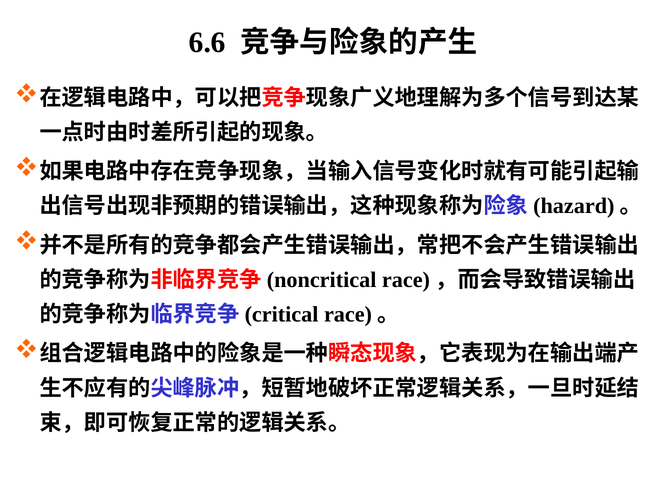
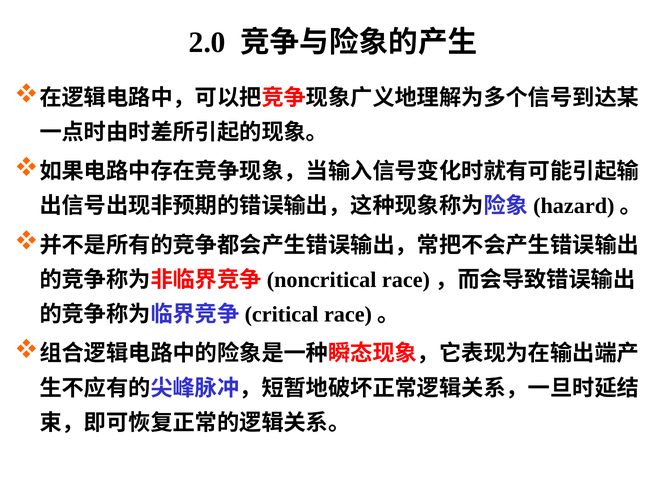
6.6: 6.6 -> 2.0 (207, 42)
